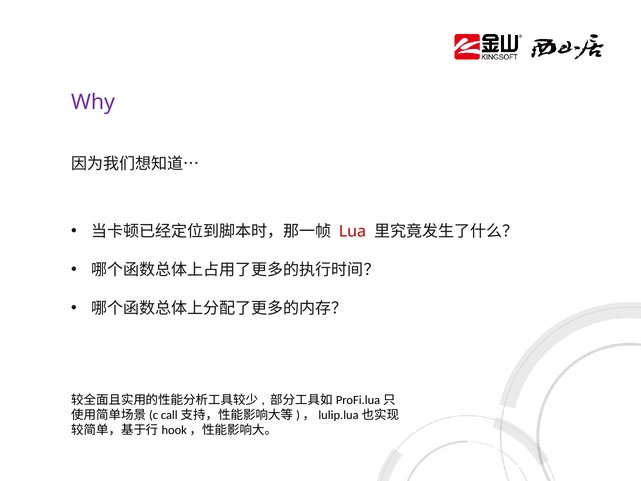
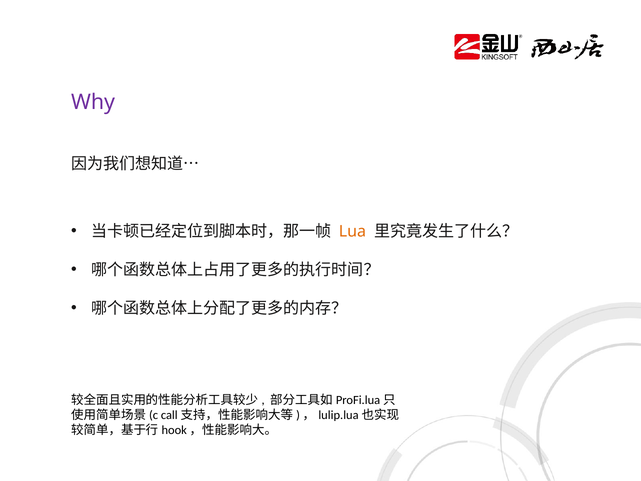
Lua colour: red -> orange (352, 231)
